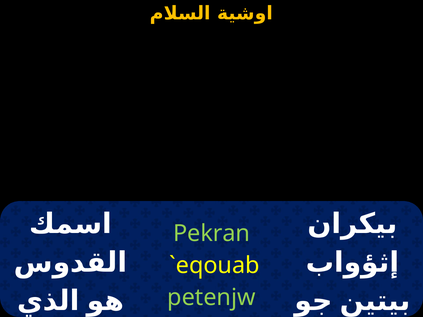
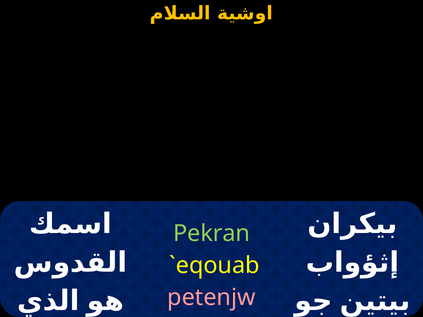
petenjw colour: light green -> pink (211, 297)
